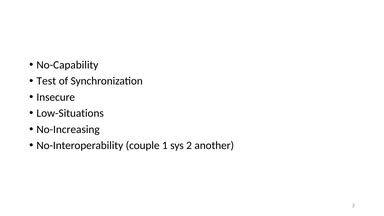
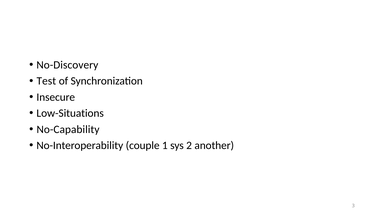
No-Capability: No-Capability -> No-Discovery (67, 65)
No-Increasing: No-Increasing -> No-Capability (68, 129)
